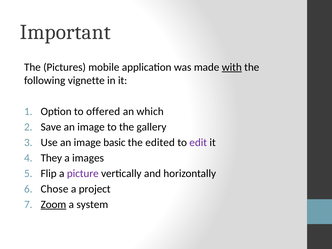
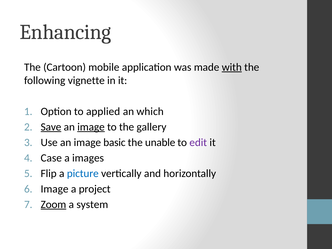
Important: Important -> Enhancing (65, 32)
Pictures: Pictures -> Cartoon (65, 67)
offered: offered -> applied (103, 111)
Save underline: none -> present (51, 127)
image underline: none -> present (91, 127)
edited: edited -> unable (160, 142)
They: They -> Case (51, 158)
picture colour: purple -> blue (83, 173)
Chose: Chose -> Image (55, 189)
